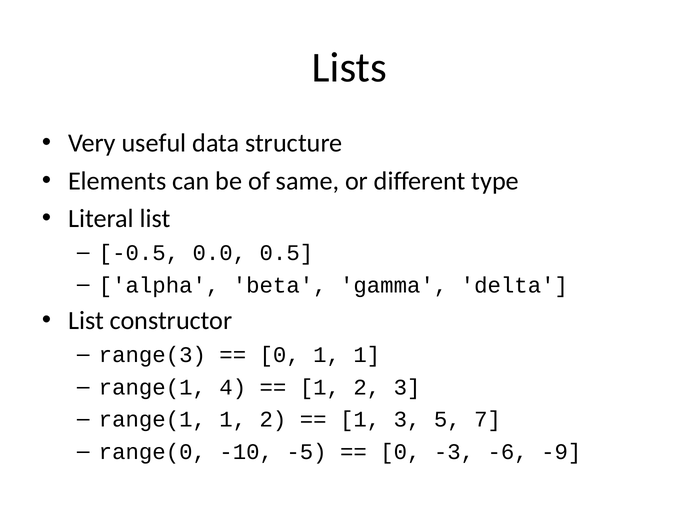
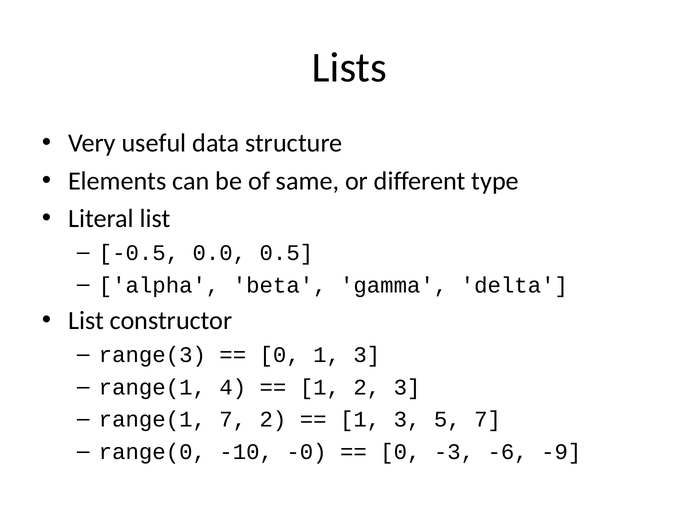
0 1 1: 1 -> 3 (367, 355)
range(1 1: 1 -> 7 (233, 420)
-5: -5 -> -0 (307, 452)
